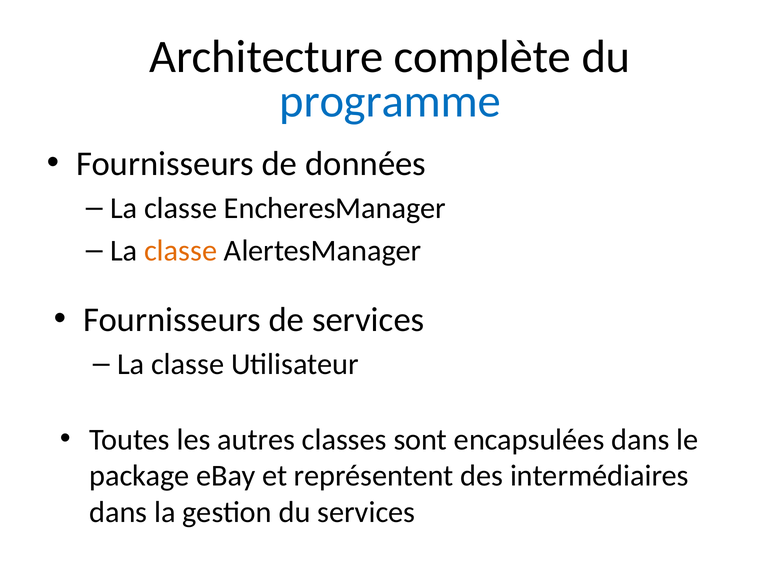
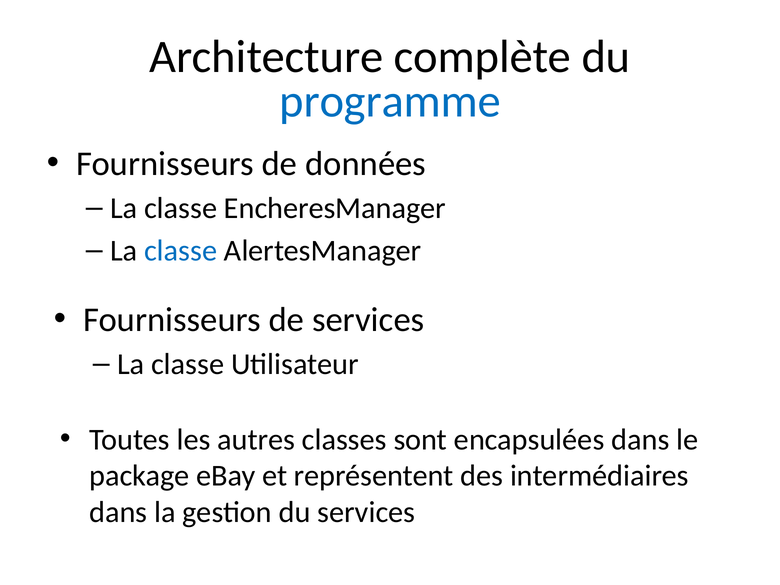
classe colour: orange -> blue (181, 251)
